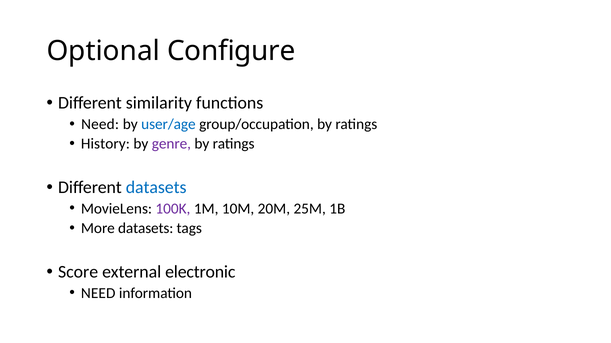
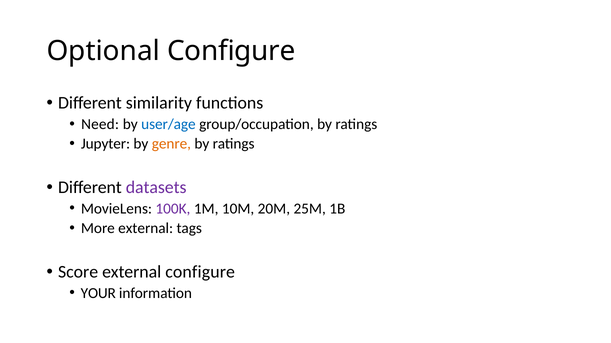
History: History -> Jupyter (106, 144)
genre colour: purple -> orange (171, 144)
datasets colour: blue -> purple (156, 188)
More datasets: datasets -> external (146, 229)
external electronic: electronic -> configure (200, 273)
NEED: NEED -> YOUR (98, 294)
